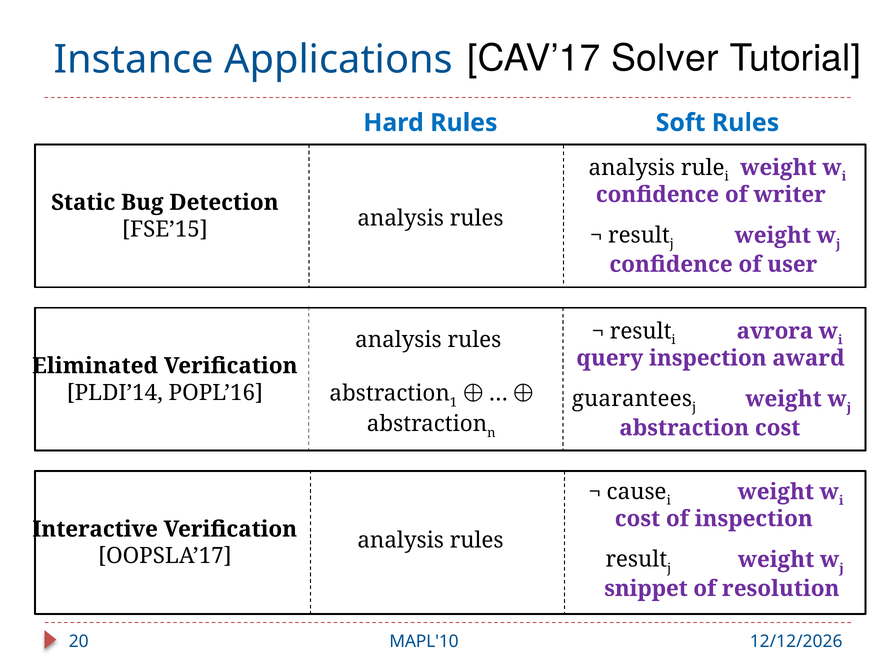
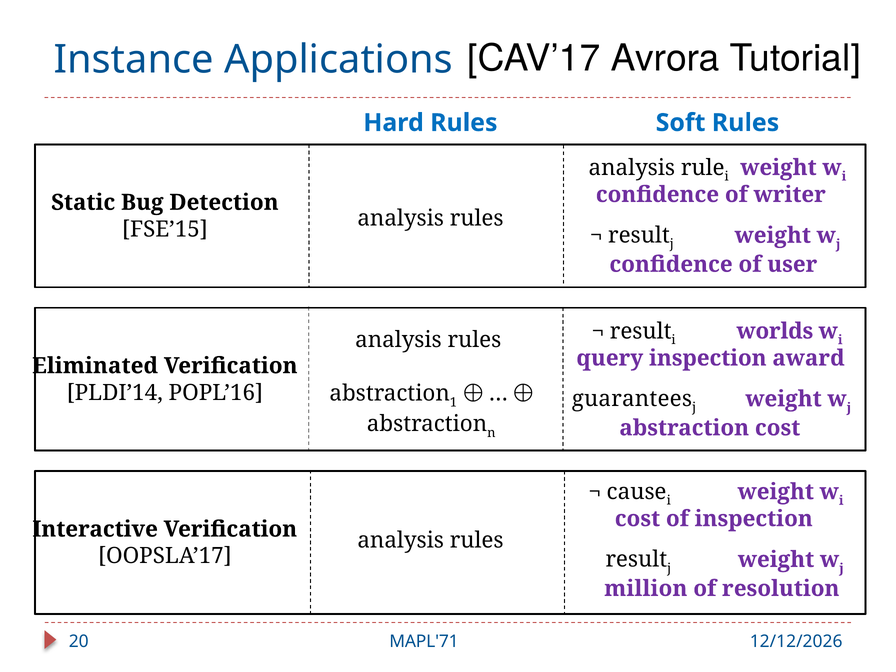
Solver: Solver -> Avrora (665, 59)
avrora: avrora -> worlds (775, 331)
snippet: snippet -> million (646, 589)
MAPL'10: MAPL'10 -> MAPL'71 (424, 641)
